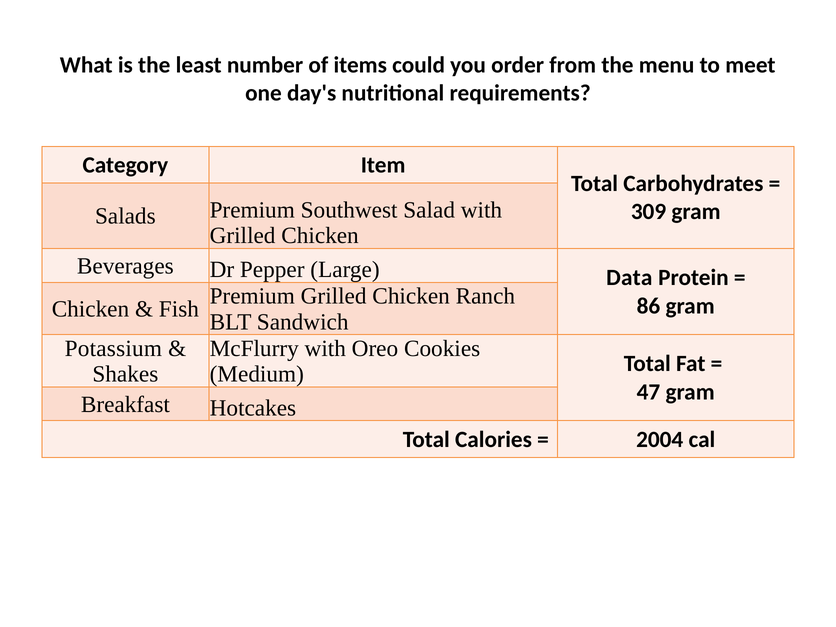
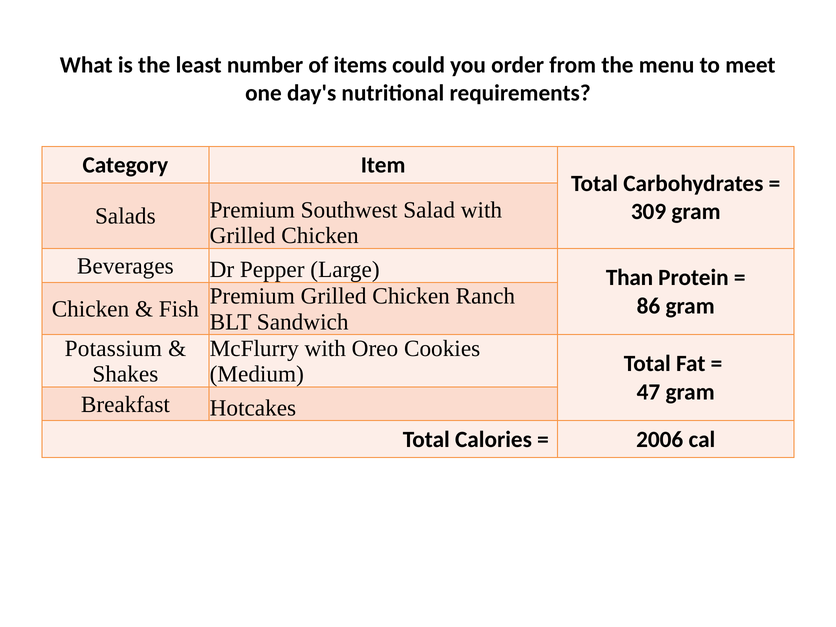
Data: Data -> Than (630, 278)
2004: 2004 -> 2006 (660, 439)
